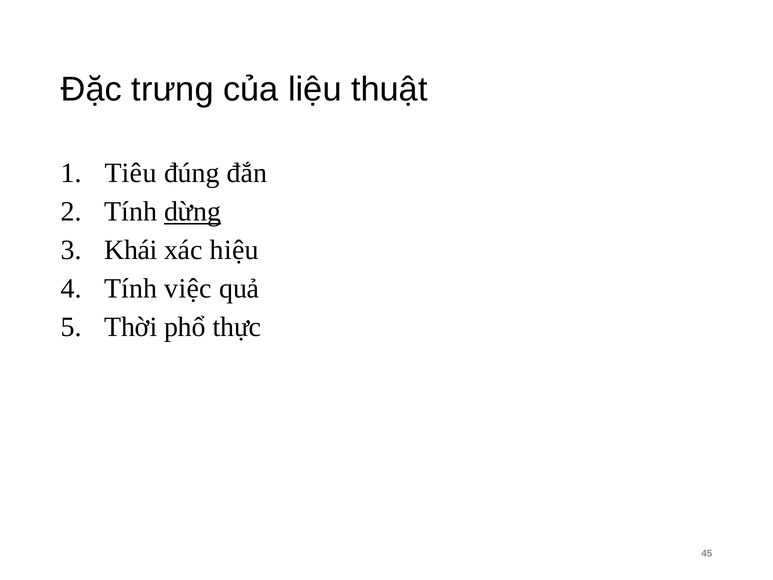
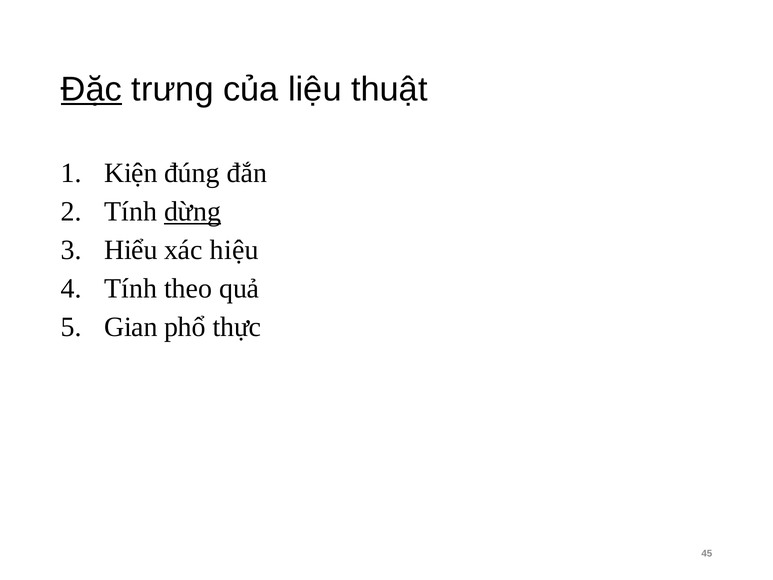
Đặc underline: none -> present (91, 89)
Tiêu: Tiêu -> Kiện (131, 173)
Khái: Khái -> Hiểu (131, 250)
việc: việc -> theo (188, 289)
Thời: Thời -> Gian (131, 327)
